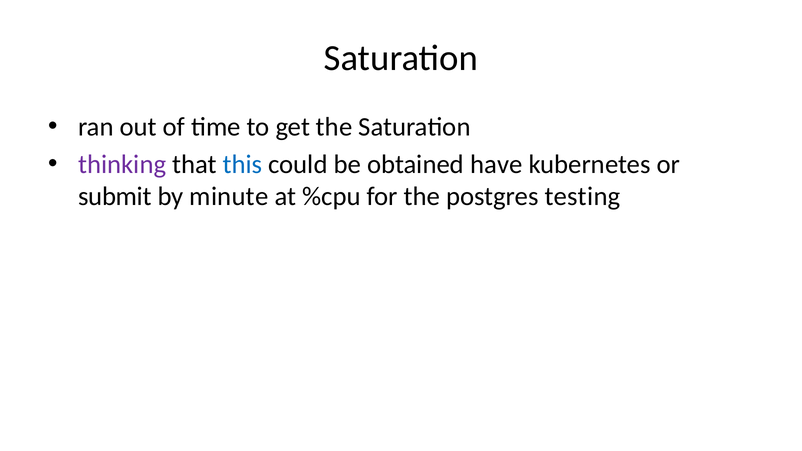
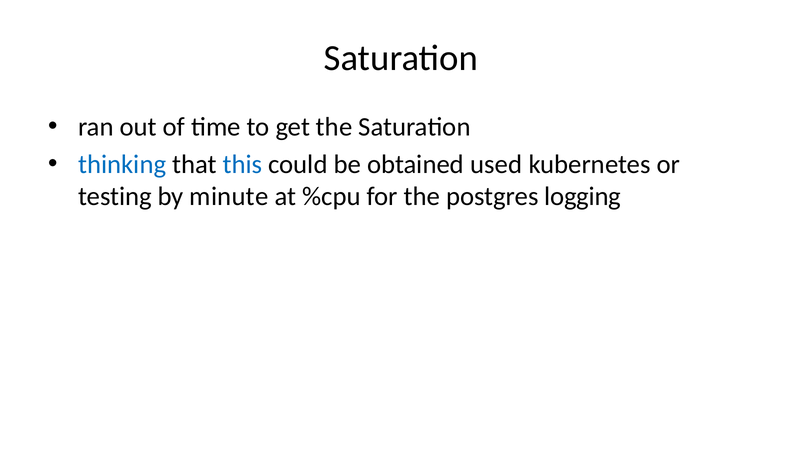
thinking colour: purple -> blue (122, 165)
have: have -> used (496, 165)
submit: submit -> testing (115, 197)
testing: testing -> logging (583, 197)
